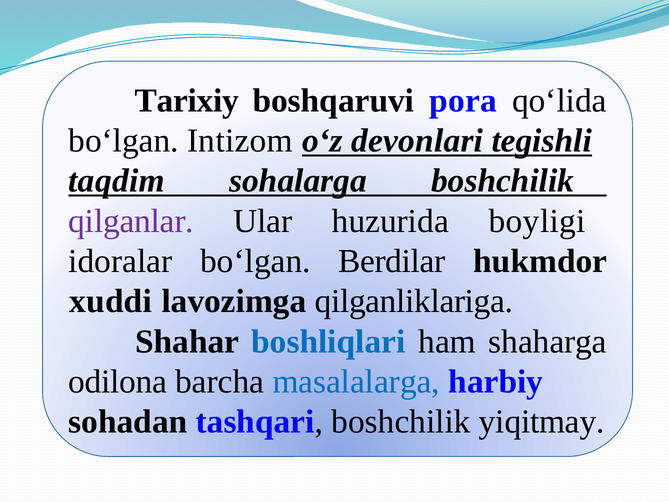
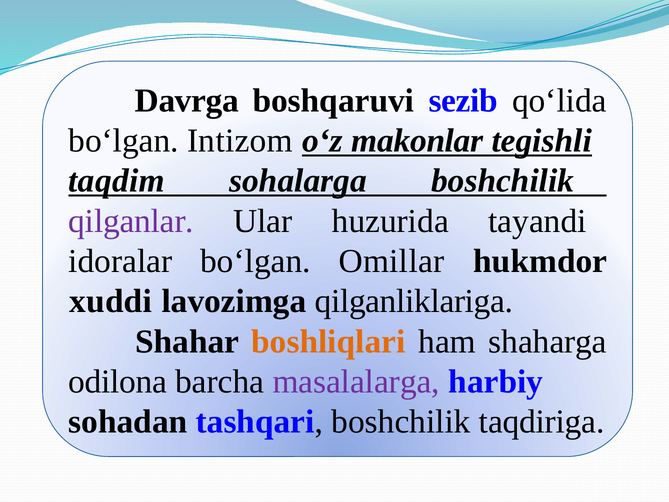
Tarixiy: Tarixiy -> Davrga (187, 101)
pora: pora -> sezib (463, 101)
devonlari: devonlari -> makonlar (417, 141)
boyligi: boyligi -> tayandi (537, 221)
Bеrdilar: Bеrdilar -> Omillar (391, 261)
boshliqlari colour: blue -> orange (328, 341)
masalalarga colour: blue -> purple (356, 381)
yiqitmay: yiqitmay -> taqdiriga (542, 422)
